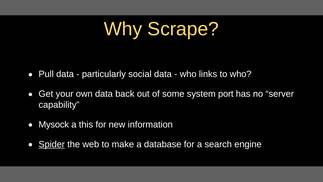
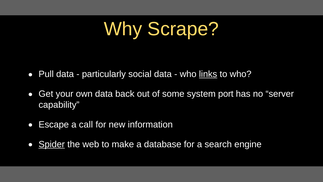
links underline: none -> present (208, 74)
Mysock: Mysock -> Escape (54, 124)
this: this -> call (86, 124)
